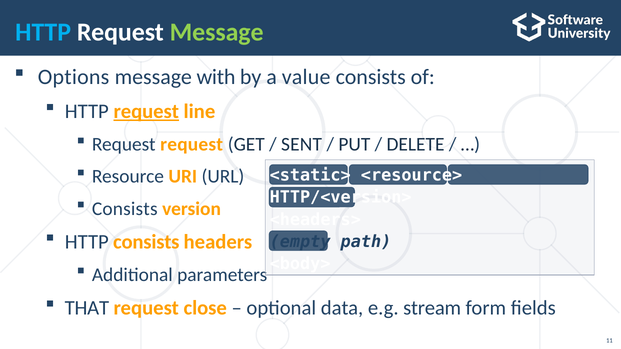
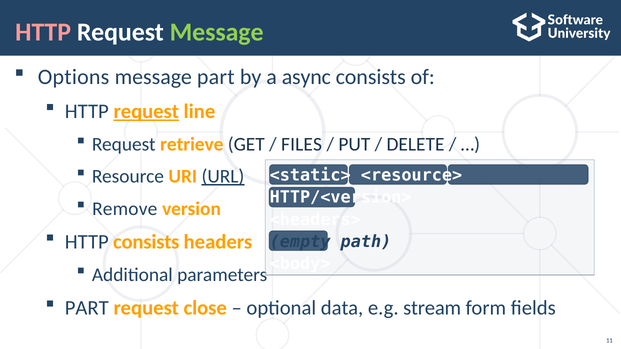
HTTP colour: light blue -> pink (43, 32)
message with: with -> part (216, 77)
value: value -> async (306, 77)
Request request: request -> retrieve (192, 144)
SENT: SENT -> FILES (302, 144)
URL underline: none -> present (223, 177)
Consists: Consists -> Remove (125, 209)
THAT: THAT -> PART (87, 308)
